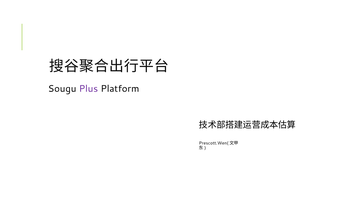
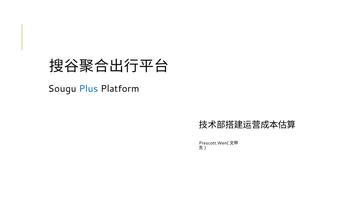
Plus colour: purple -> blue (88, 89)
